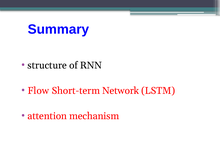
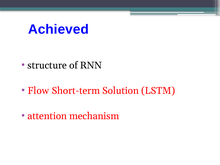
Summary: Summary -> Achieved (58, 29)
Network: Network -> Solution (121, 91)
